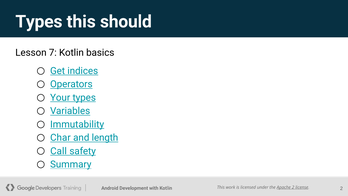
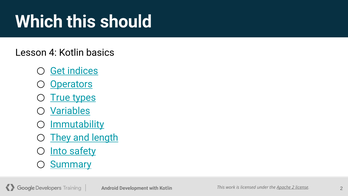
Types: Types -> Which (39, 22)
7: 7 -> 4 (53, 53)
Your: Your -> True (60, 98)
Char: Char -> They (61, 138)
Call: Call -> Into (59, 151)
